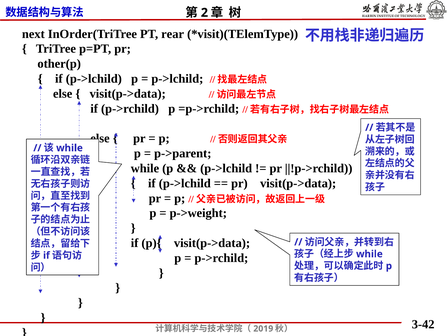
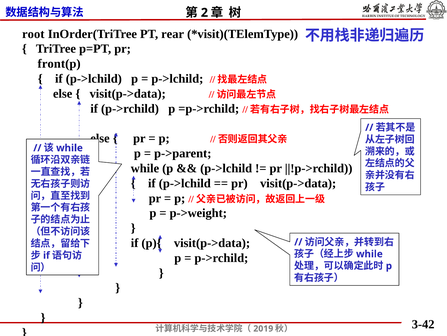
next: next -> root (33, 34)
other(p: other(p -> front(p (59, 64)
